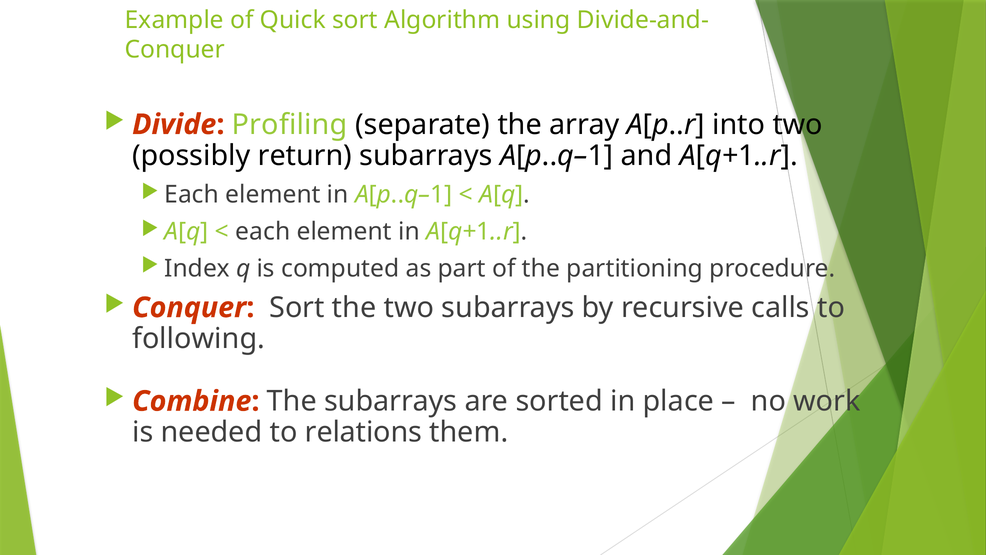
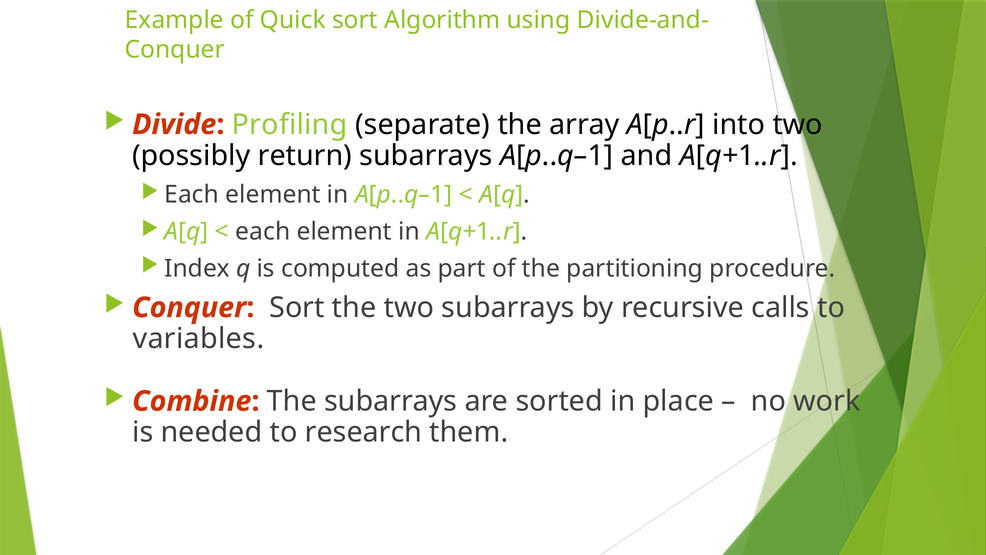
following: following -> variables (198, 338)
relations: relations -> research (363, 432)
